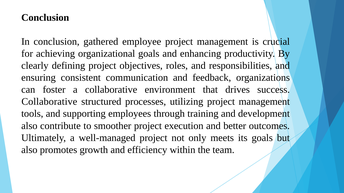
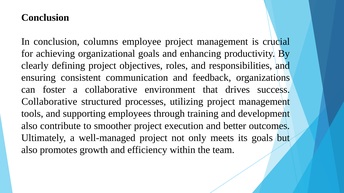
gathered: gathered -> columns (101, 42)
